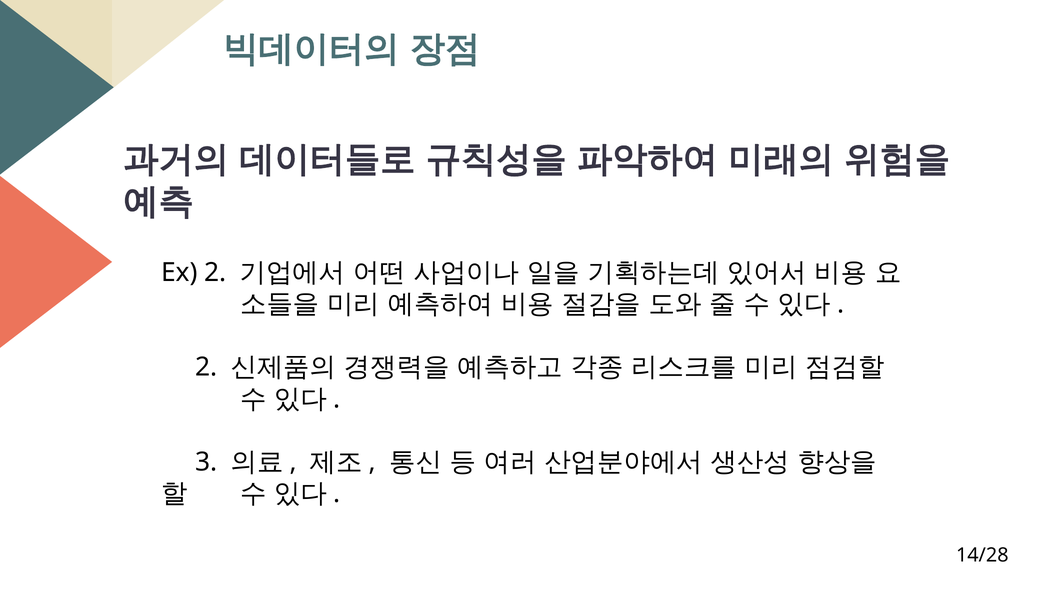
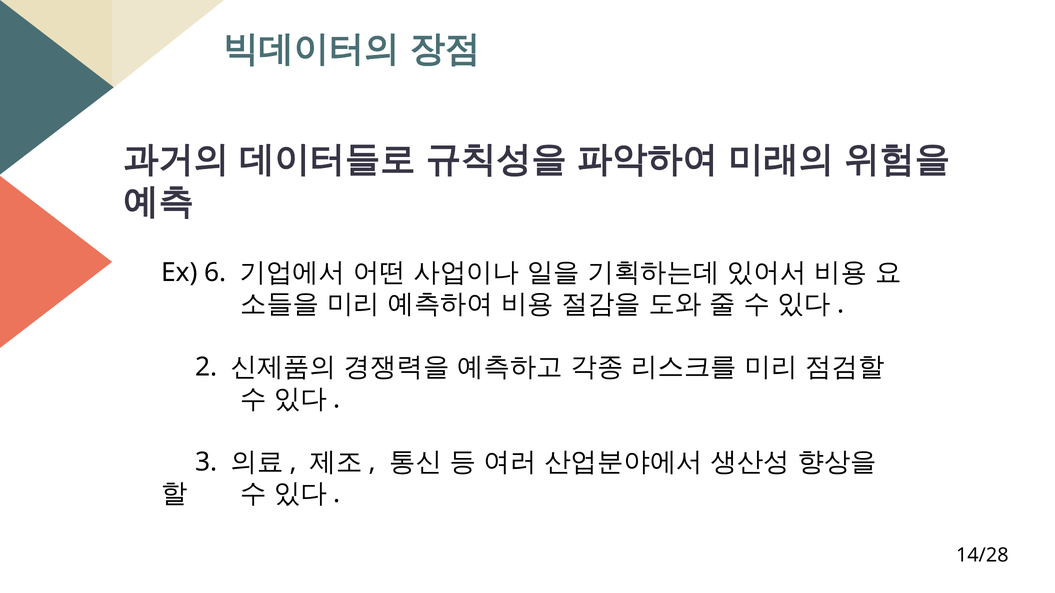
Ex 2: 2 -> 6 (215, 273)
